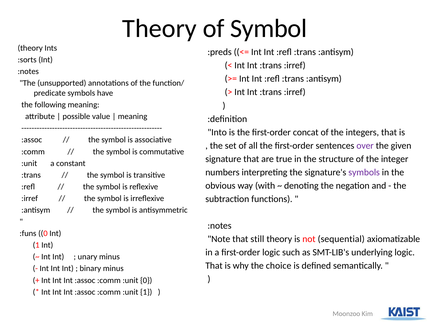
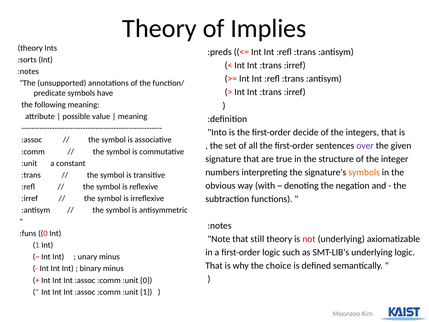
of Symbol: Symbol -> Implies (269, 29)
concat: concat -> decide (306, 132)
symbols colour: purple -> orange (364, 172)
not sequential: sequential -> underlying (341, 239)
